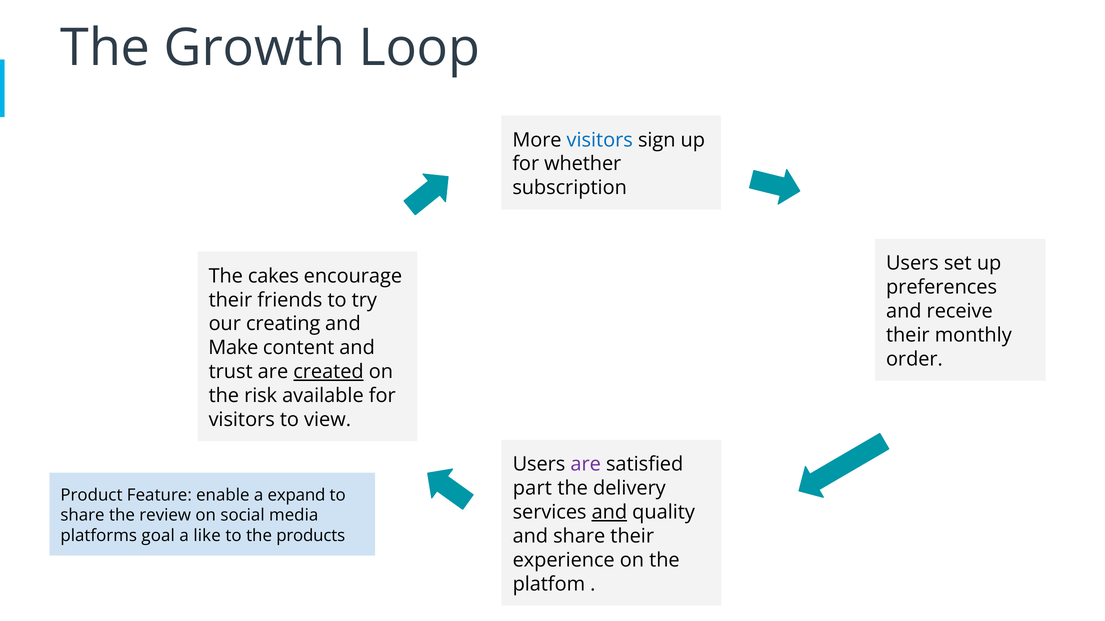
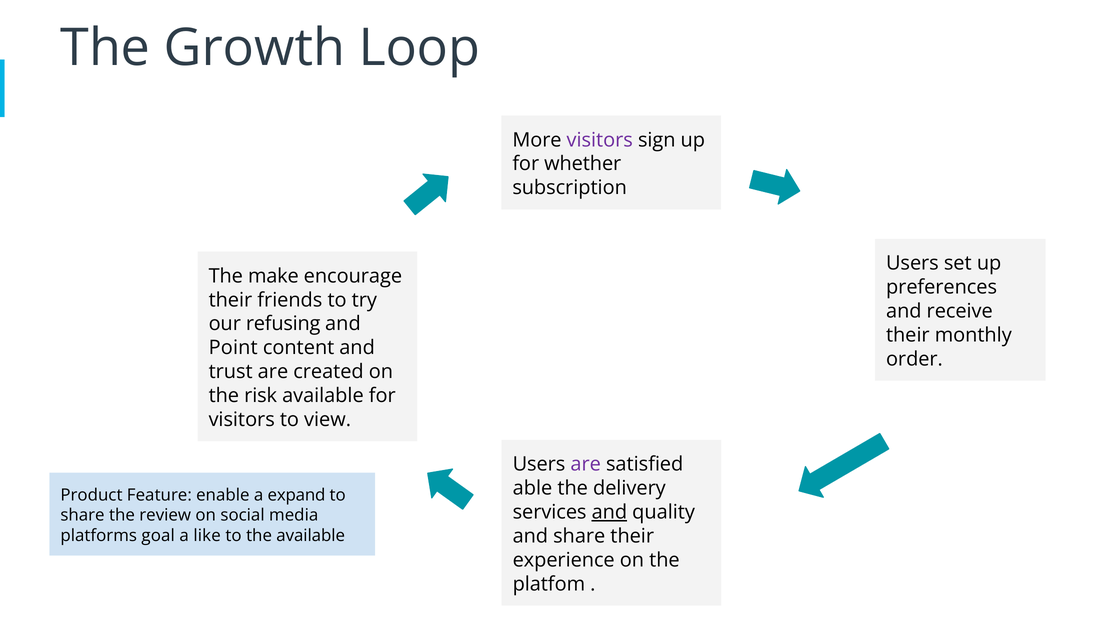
visitors colour: blue -> purple (600, 140)
cakes: cakes -> make (273, 276)
creating: creating -> refusing (283, 324)
Make: Make -> Point (233, 348)
created underline: present -> none (328, 372)
part: part -> able (532, 489)
the products: products -> available (311, 536)
